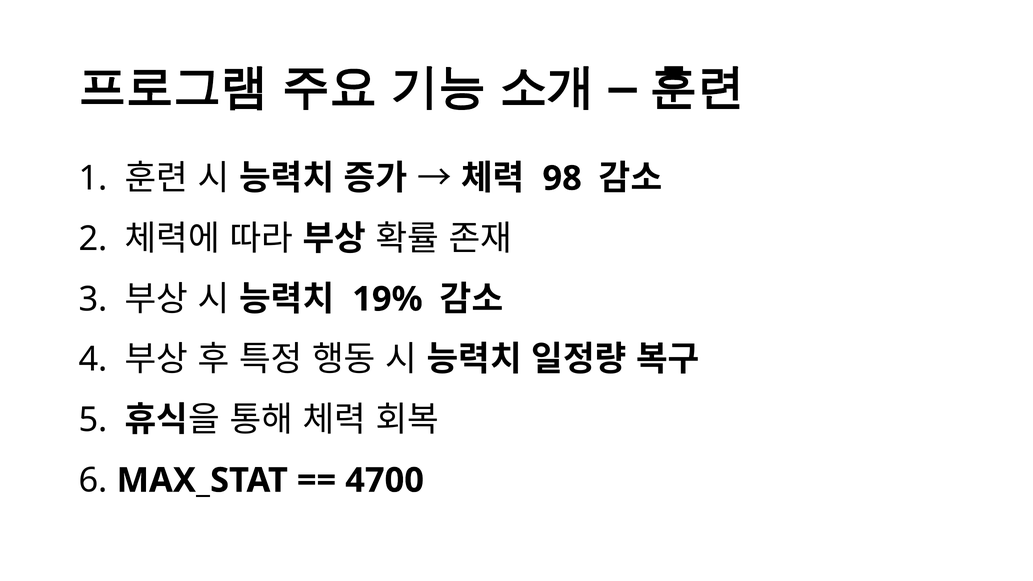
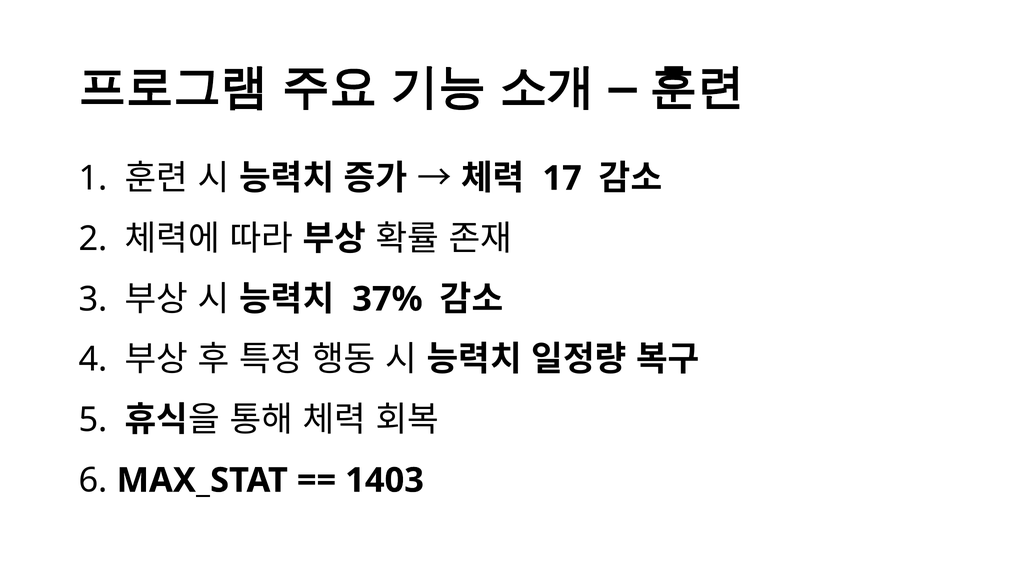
98: 98 -> 17 (562, 178)
19%: 19% -> 37% (387, 299)
4700: 4700 -> 1403 (385, 480)
